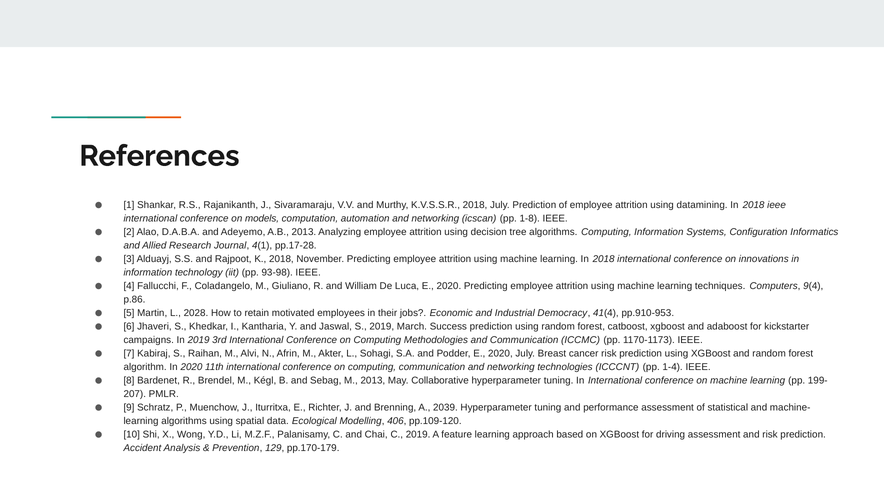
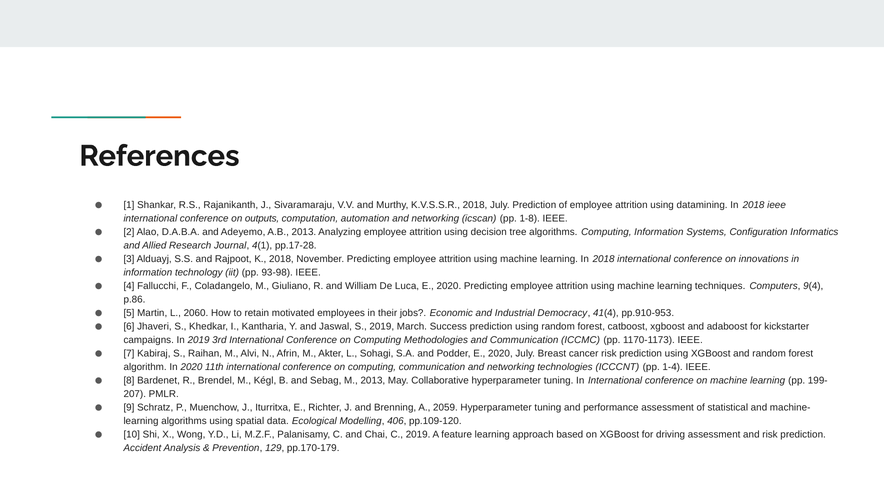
models: models -> outputs (262, 219)
2028: 2028 -> 2060 (196, 313)
2039: 2039 -> 2059 (445, 408)
